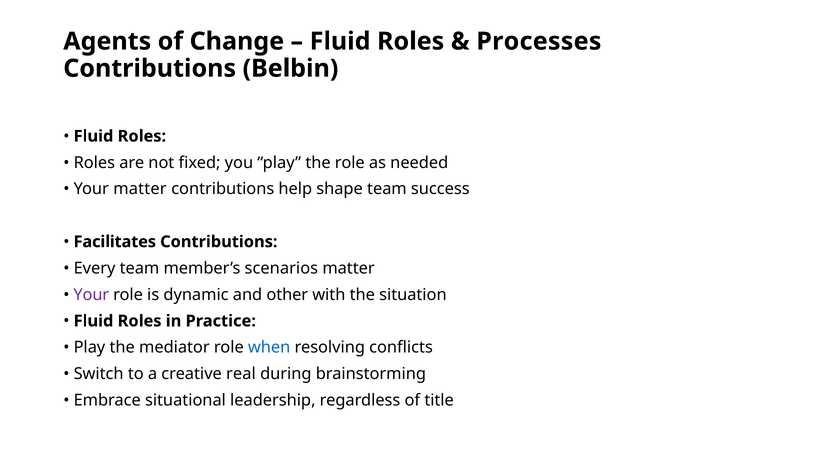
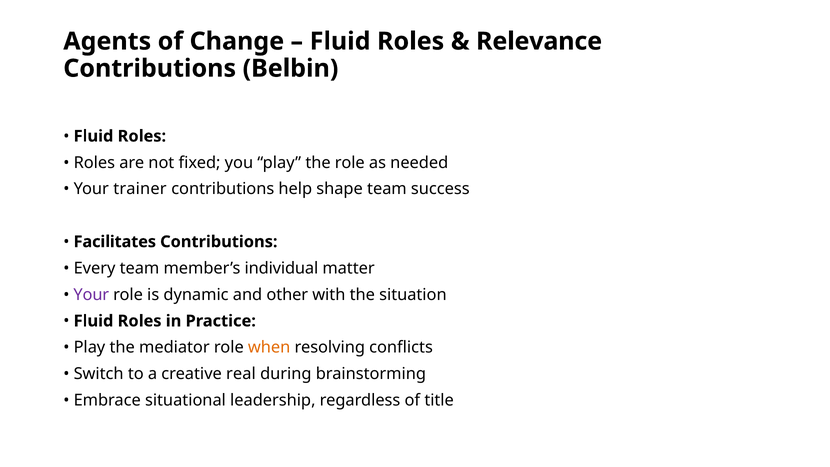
Processes: Processes -> Relevance (539, 41)
Your matter: matter -> trainer (140, 189)
scenarios: scenarios -> individual (281, 268)
when colour: blue -> orange (269, 347)
